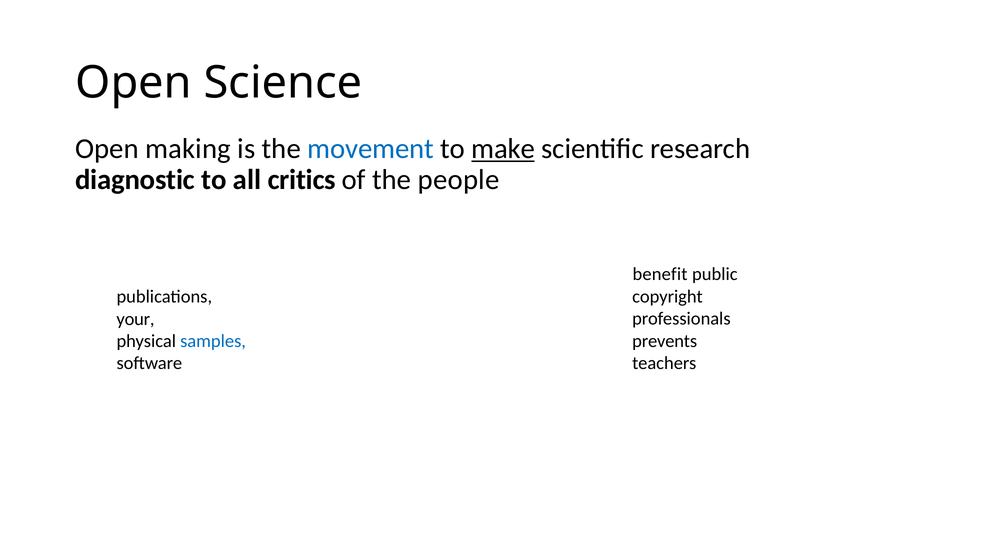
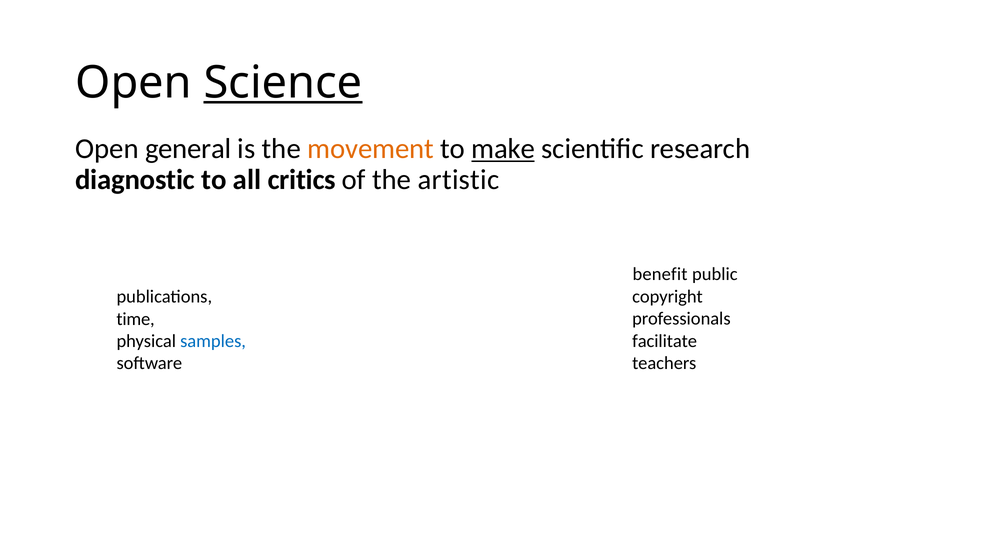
Science underline: none -> present (283, 83)
making: making -> general (188, 149)
movement colour: blue -> orange (371, 149)
people: people -> artistic (459, 180)
your: your -> time (136, 319)
prevents: prevents -> facilitate (665, 341)
